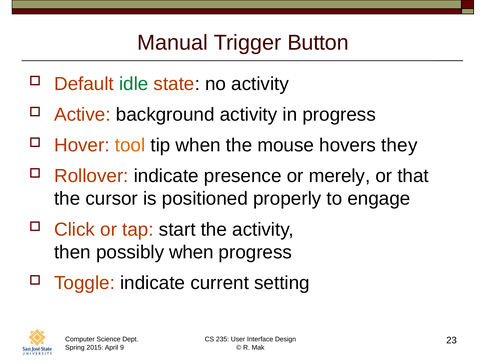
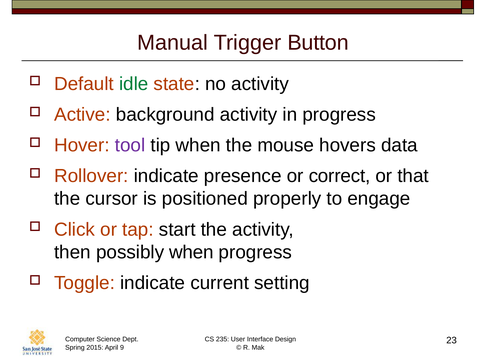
tool colour: orange -> purple (130, 146)
they: they -> data (399, 146)
merely: merely -> correct (340, 176)
